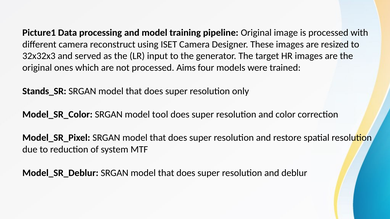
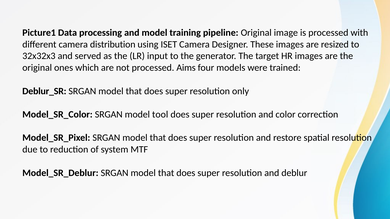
reconstruct: reconstruct -> distribution (113, 44)
Stands_SR: Stands_SR -> Deblur_SR (44, 91)
